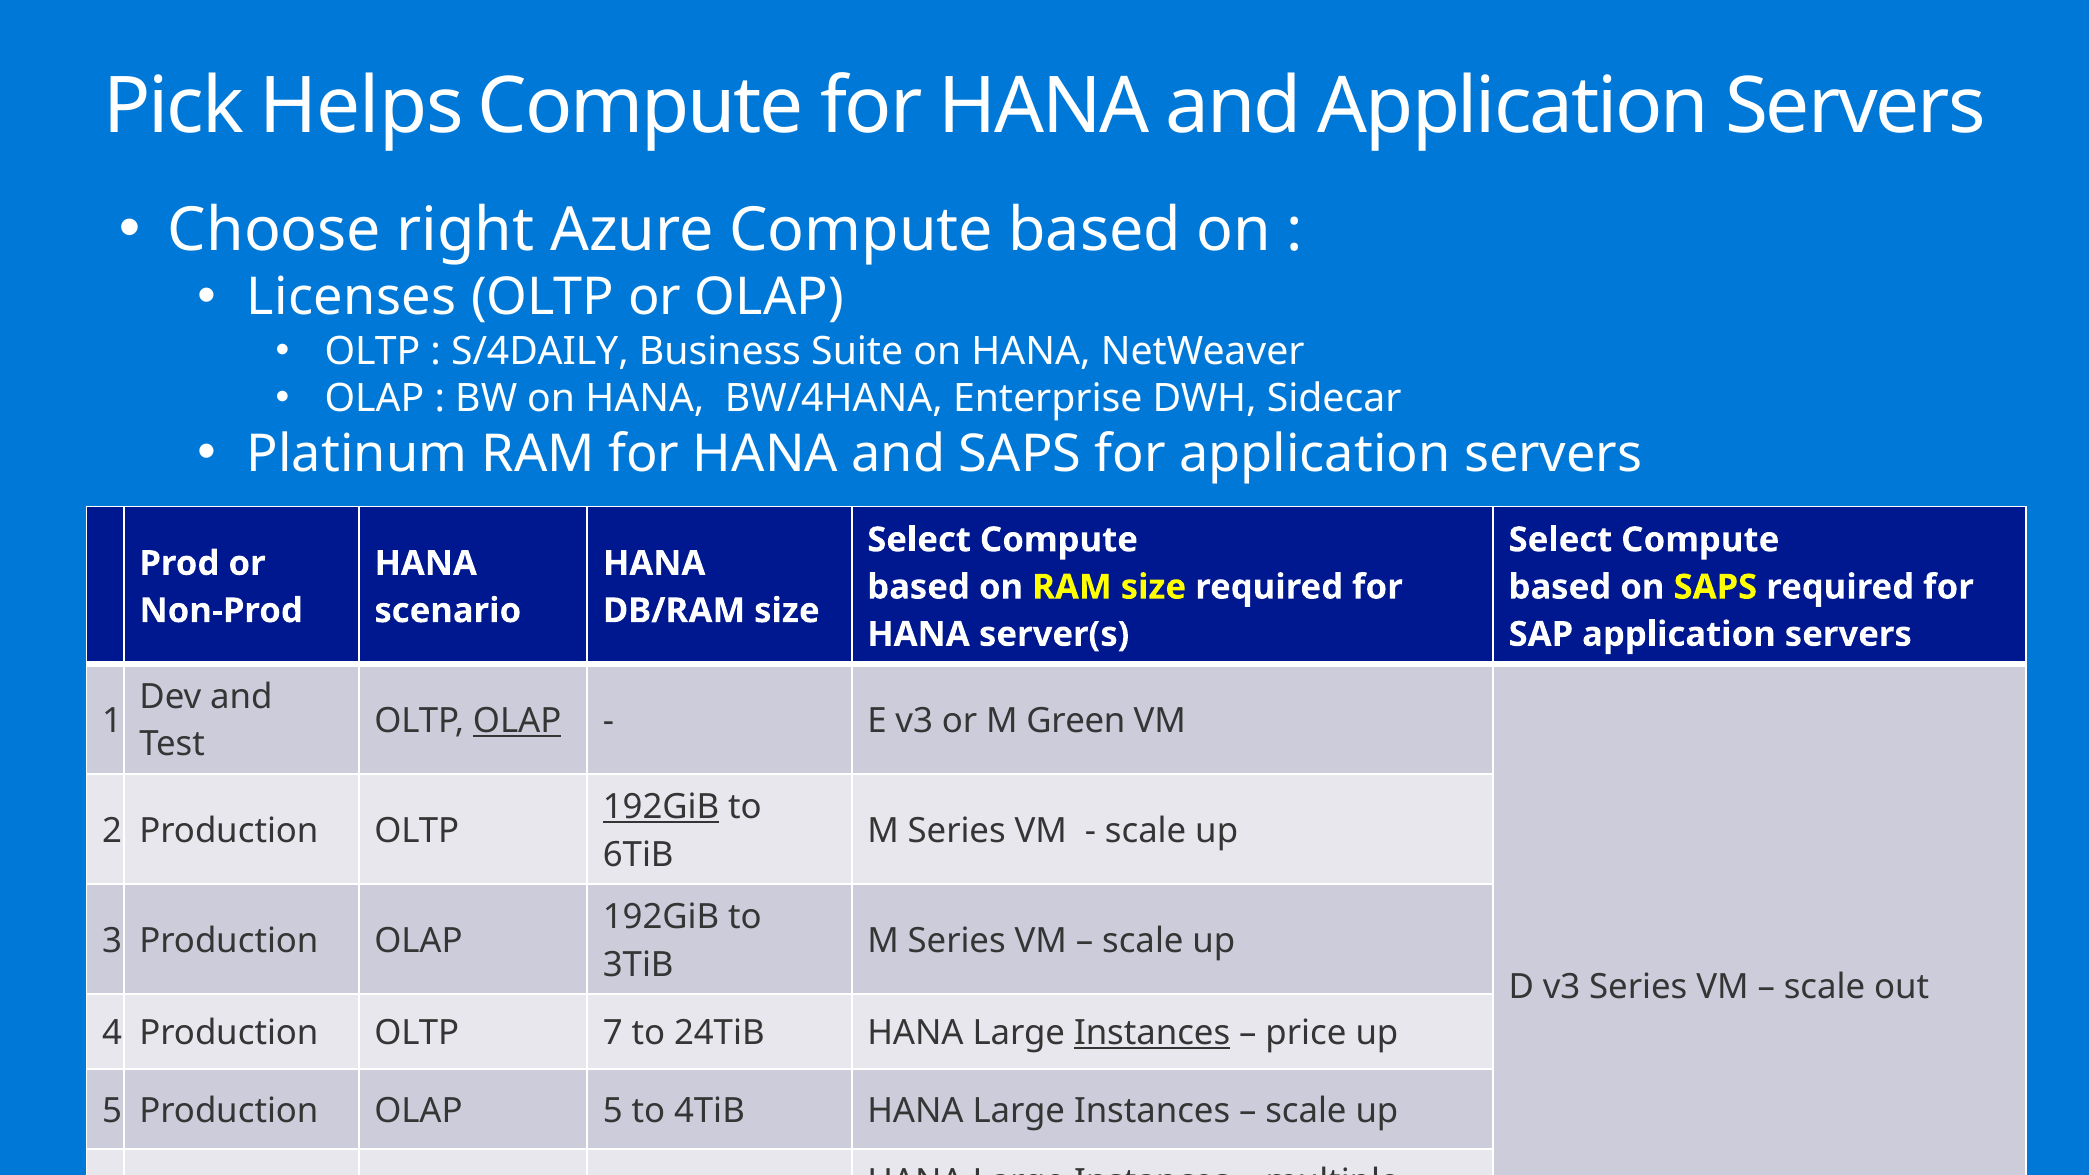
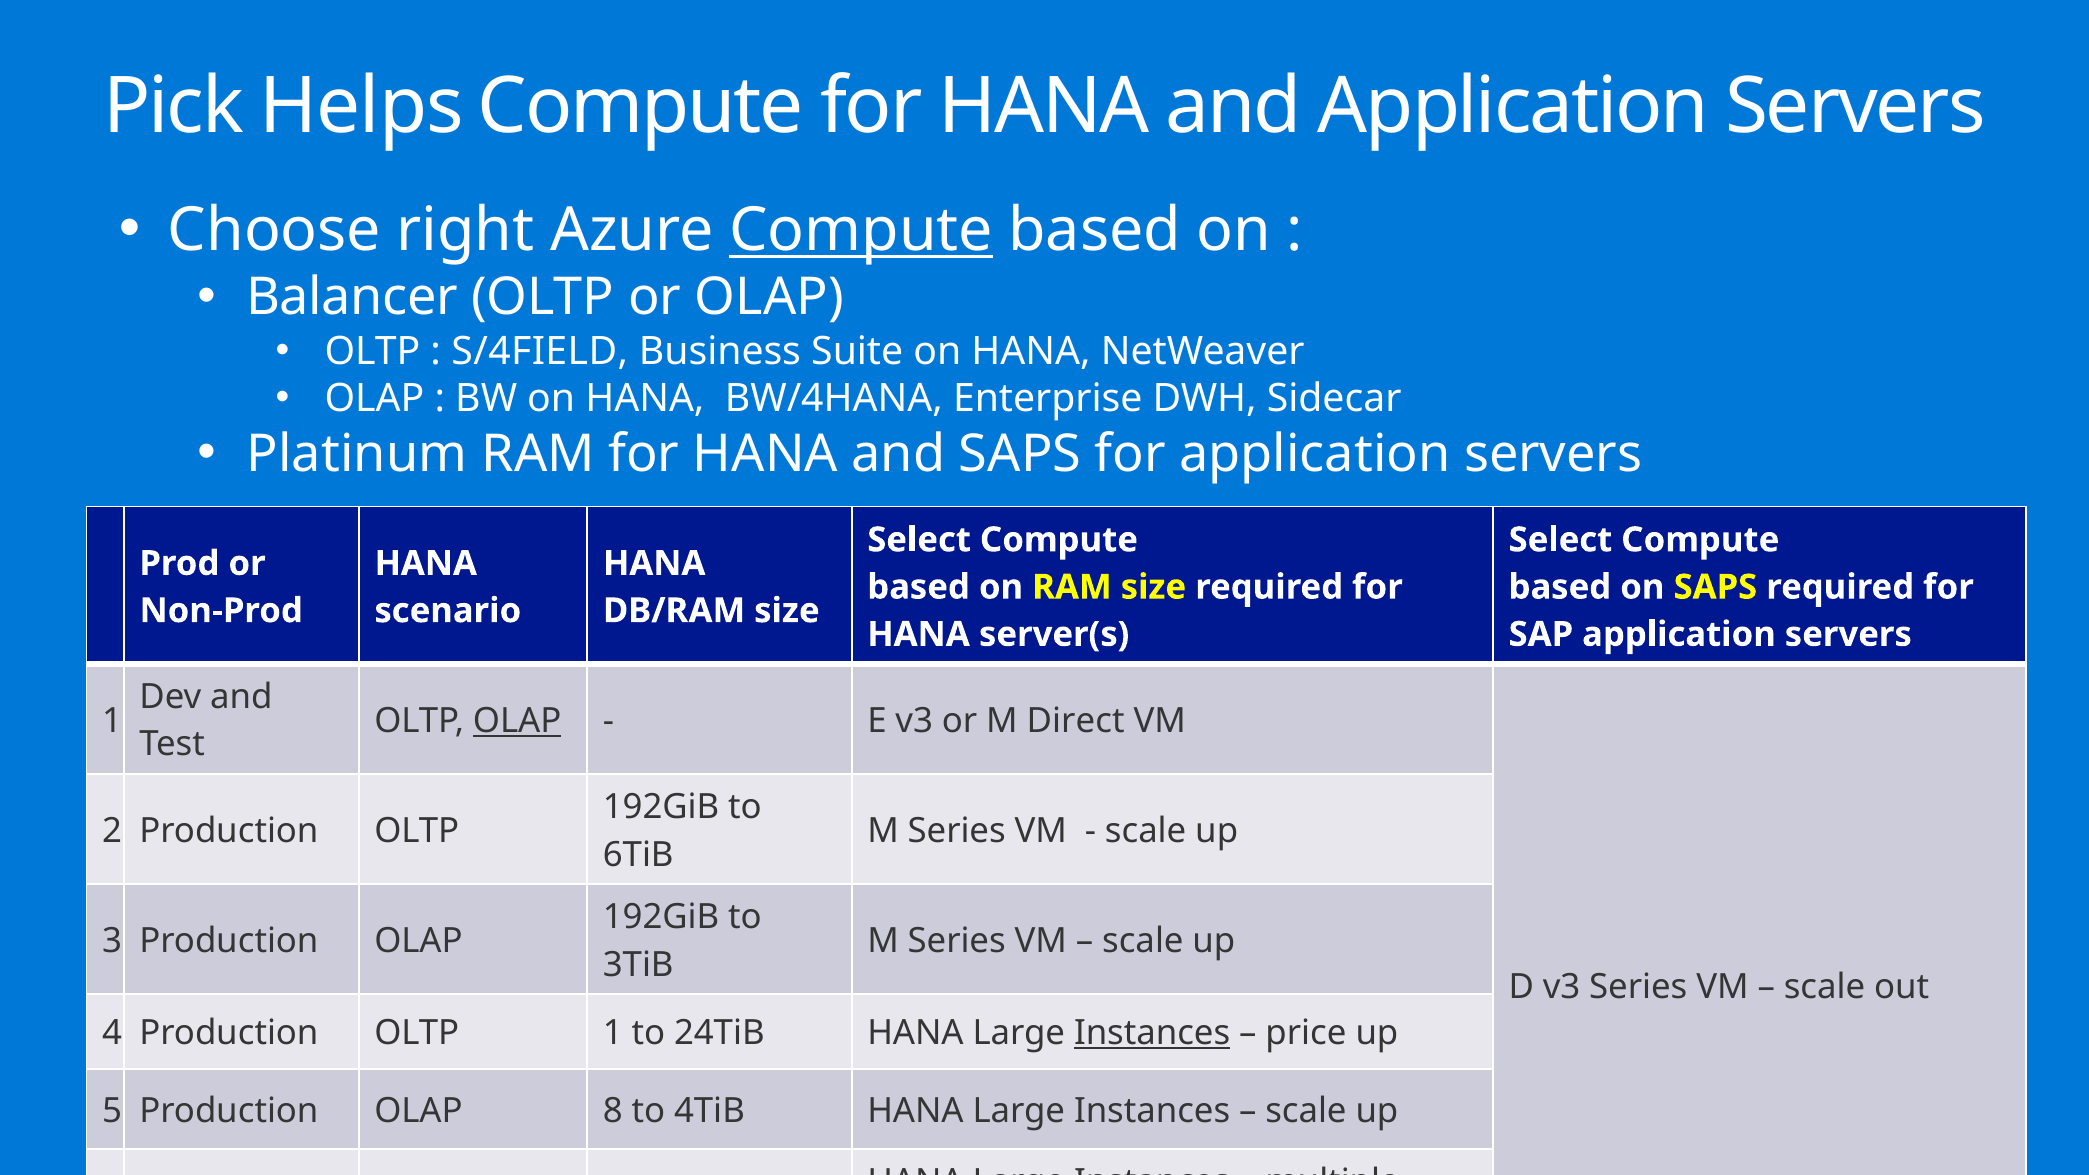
Compute underline: none -> present (861, 230)
Licenses: Licenses -> Balancer (352, 298)
S/4DAILY: S/4DAILY -> S/4FIELD (540, 352)
Green: Green -> Direct (1076, 721)
192GiB underline: present -> none (661, 807)
OLTP 7: 7 -> 1 (613, 1033)
OLAP 5: 5 -> 8 (613, 1111)
